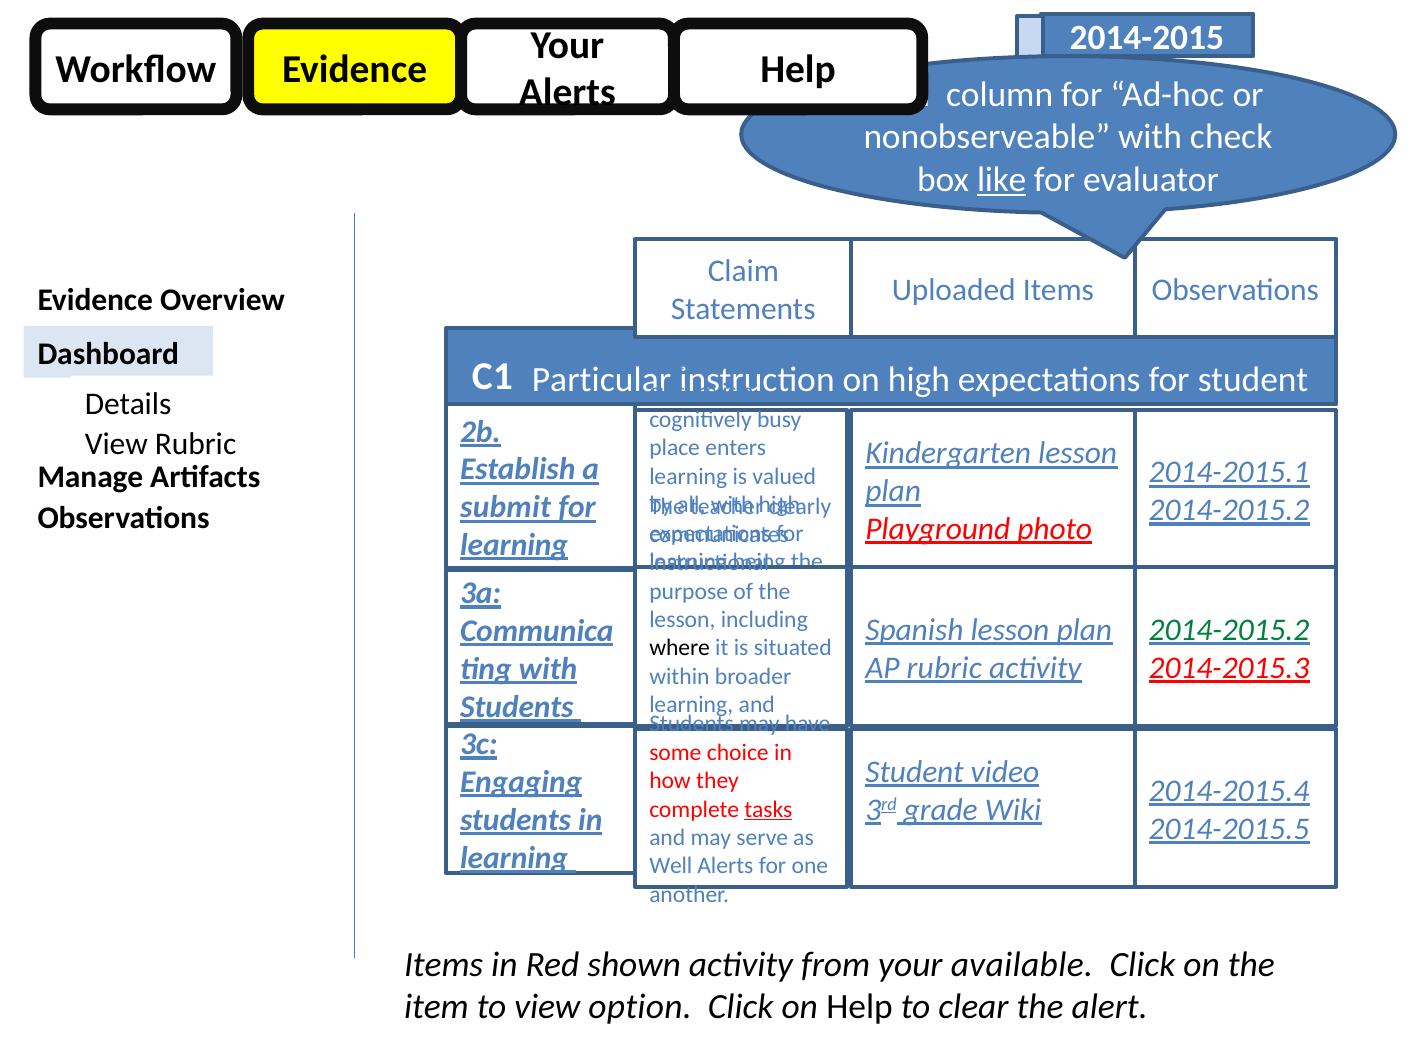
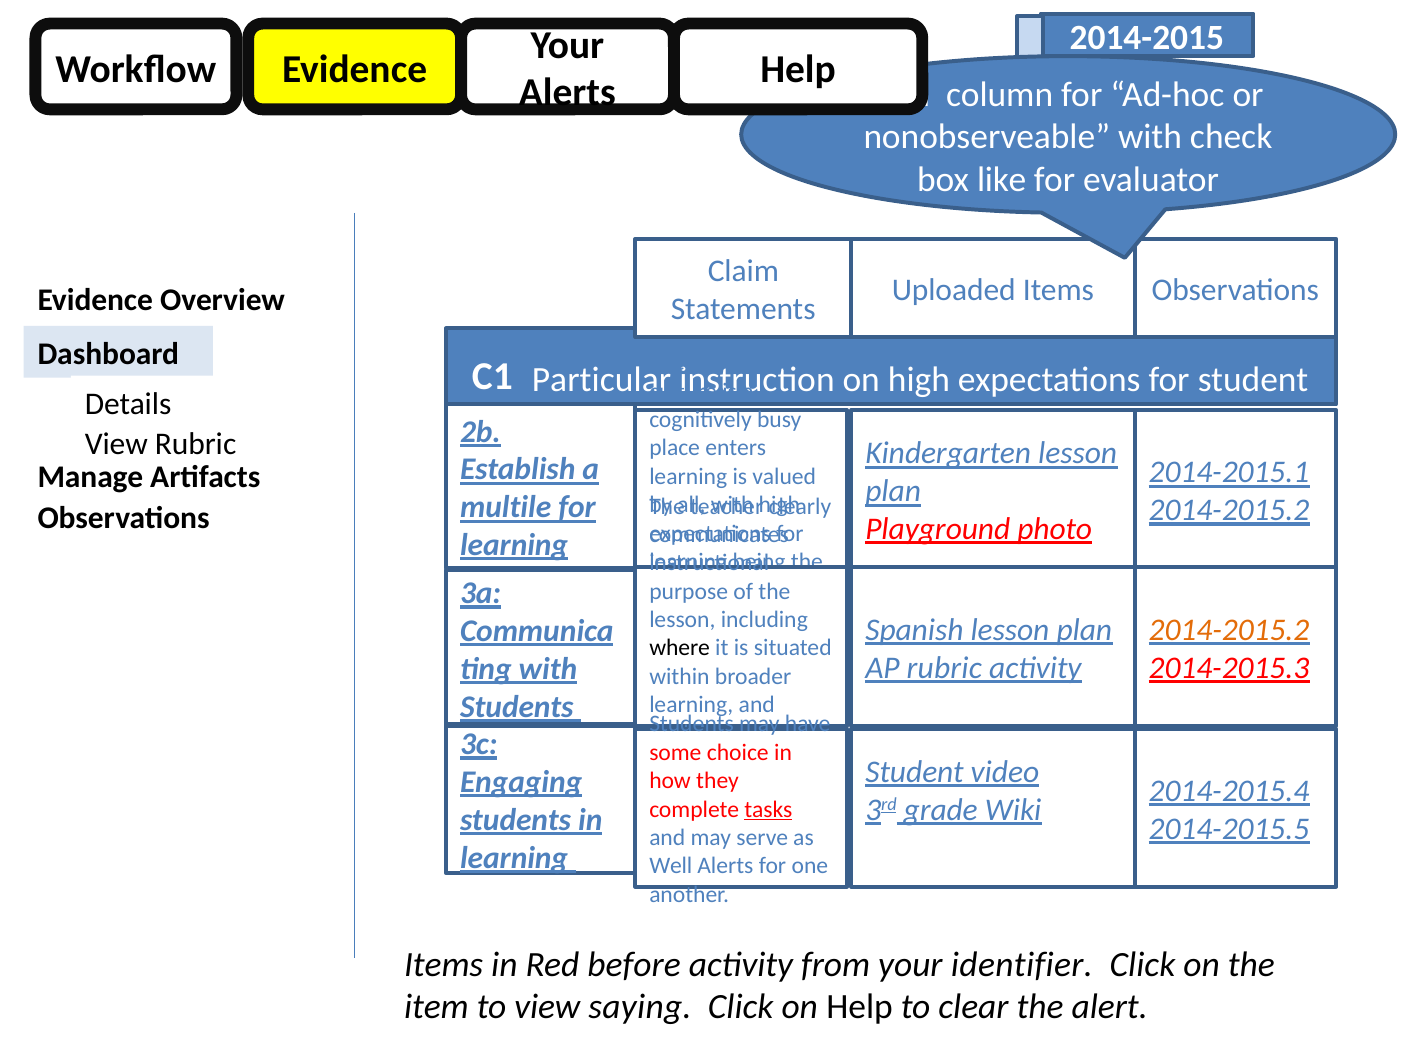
like underline: present -> none (1002, 180)
submit: submit -> multile (506, 507)
2014-2015.2 colour: green -> orange (1229, 630)
shown: shown -> before (634, 965)
available: available -> identifier (1022, 965)
option: option -> saying (640, 1007)
